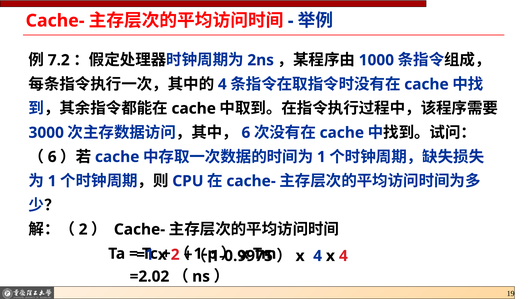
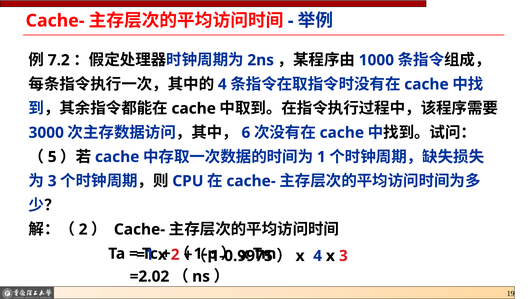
6: 6 -> 5 (52, 157)
1: 1 -> 3 (52, 181)
x 4: 4 -> 3 (343, 256)
